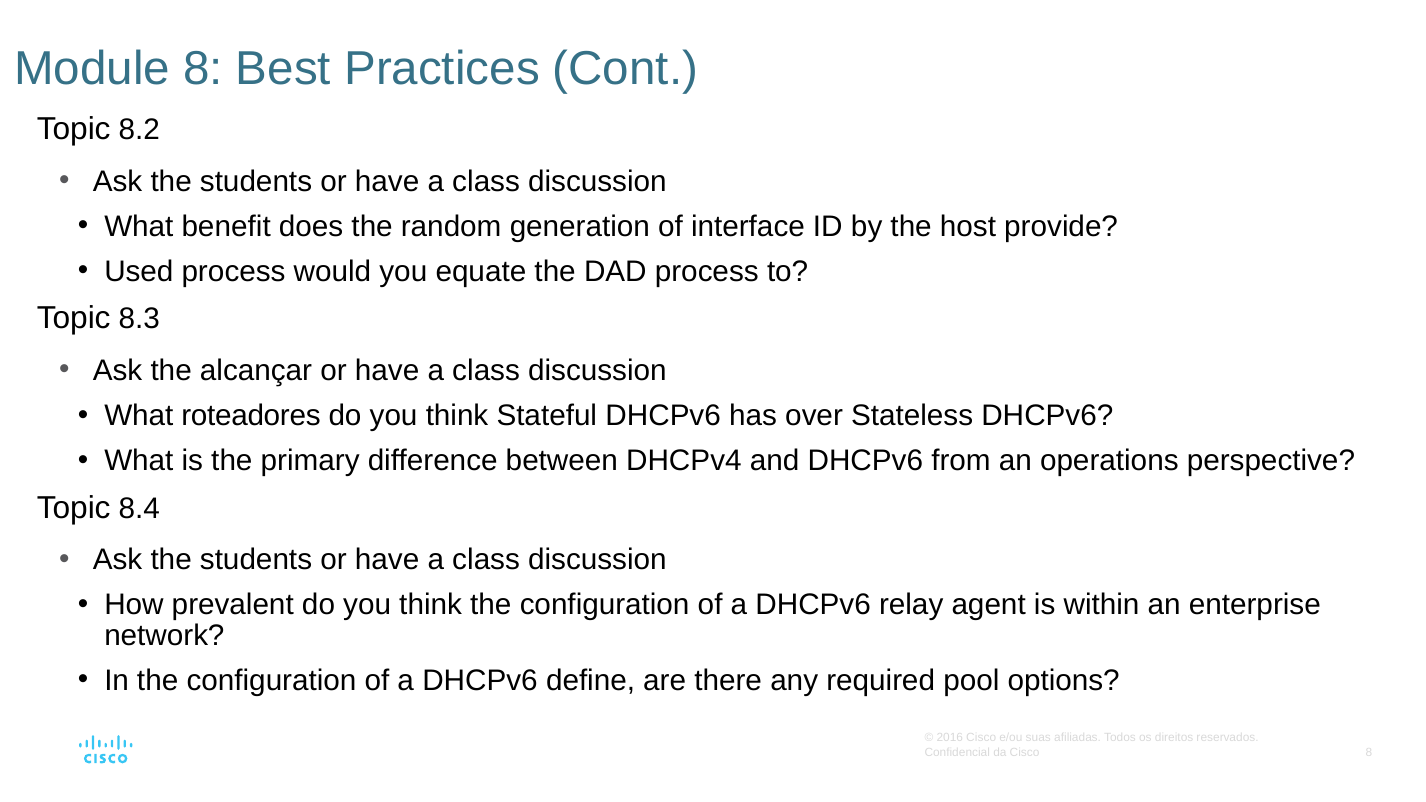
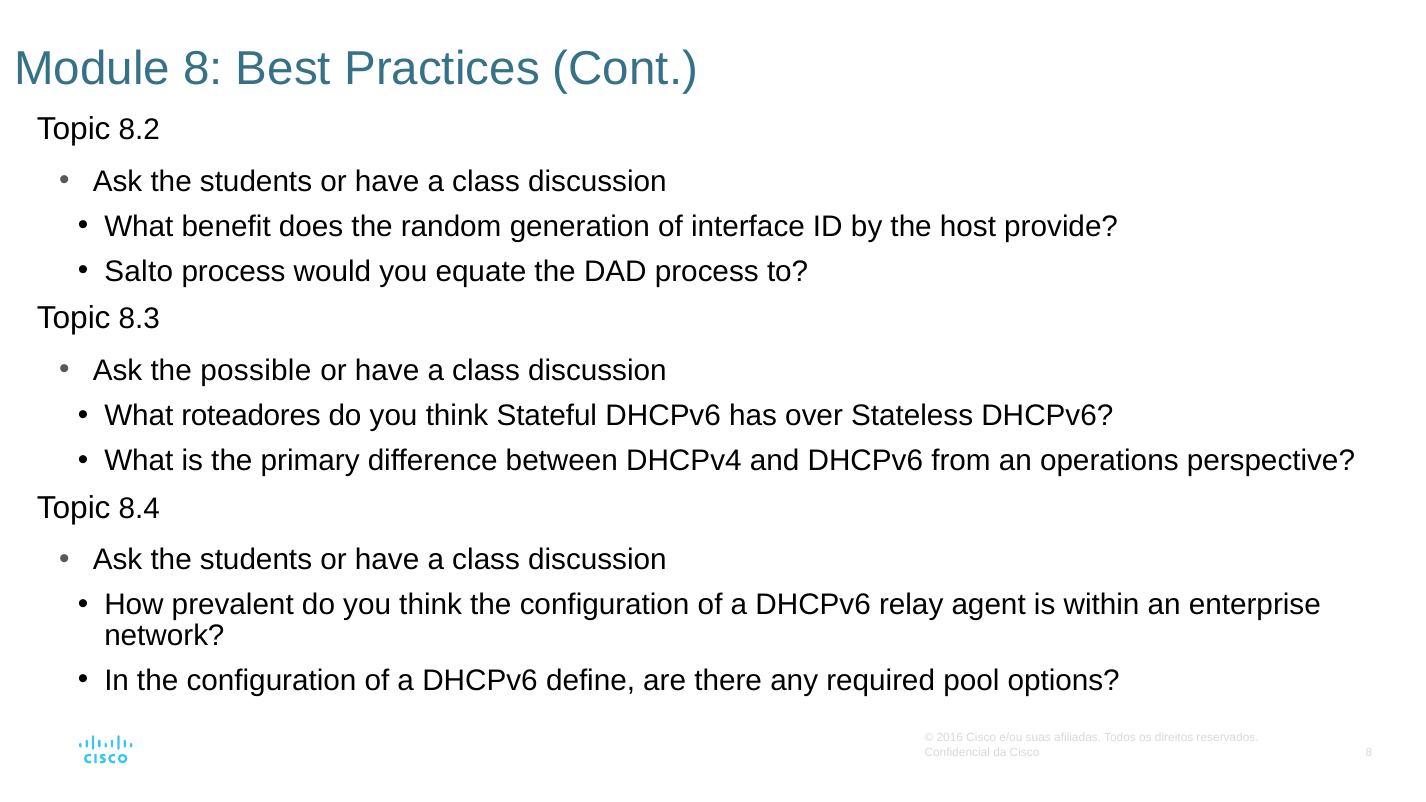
Used: Used -> Salto (139, 272)
alcançar: alcançar -> possible (256, 371)
